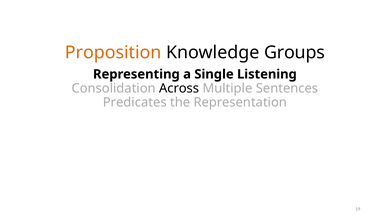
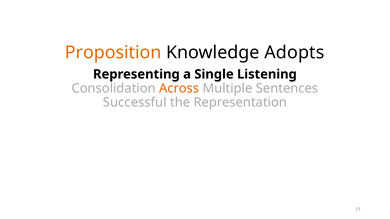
Groups: Groups -> Adopts (294, 53)
Across colour: black -> orange (179, 88)
Predicates: Predicates -> Successful (135, 102)
